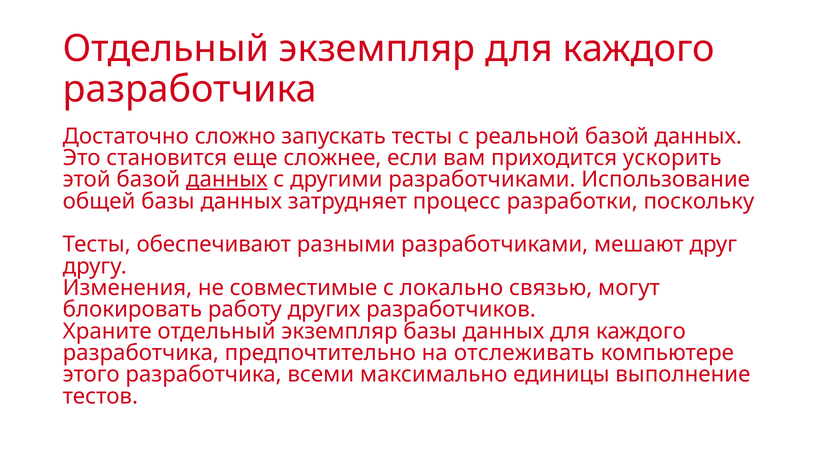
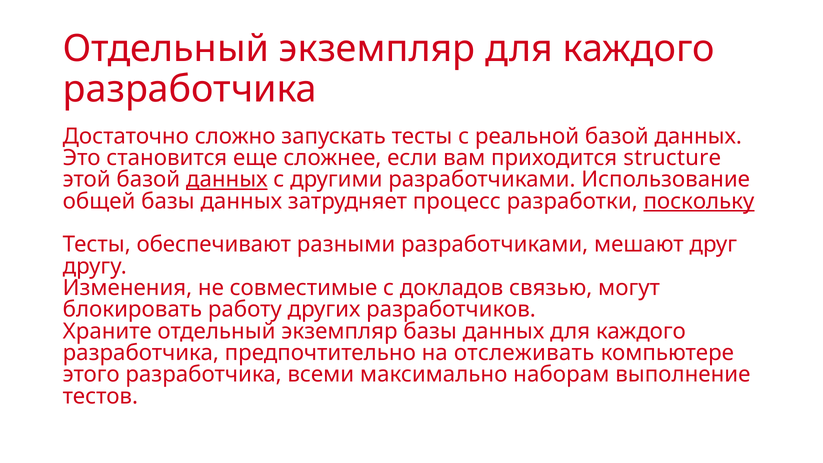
ускорить: ускорить -> structure (672, 158)
поскольку underline: none -> present (699, 201)
локально: локально -> докладов (452, 288)
единицы: единицы -> наборам (561, 374)
